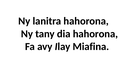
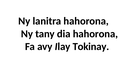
Miafina: Miafina -> Tokinay (91, 46)
